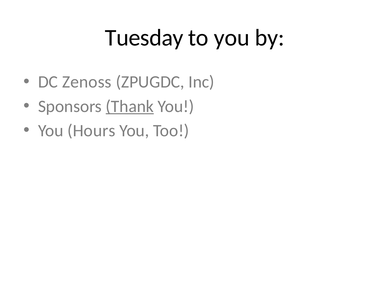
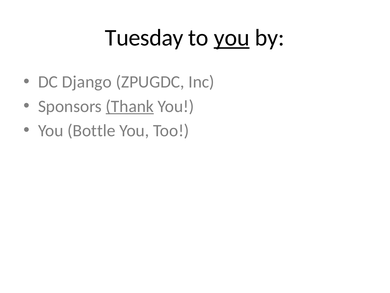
you underline: none -> present (232, 38)
Zenoss: Zenoss -> Django (87, 82)
Hours: Hours -> Bottle (91, 130)
